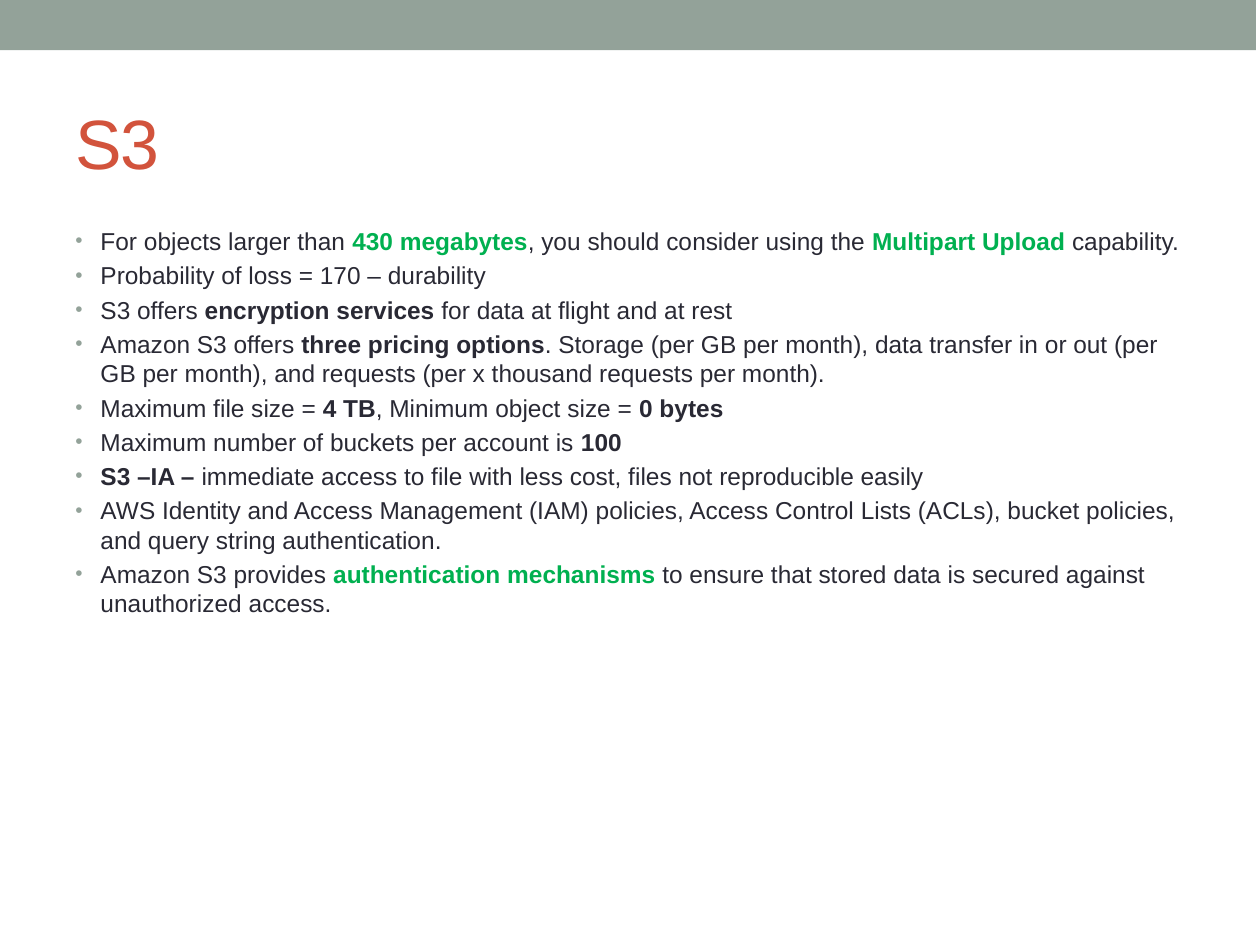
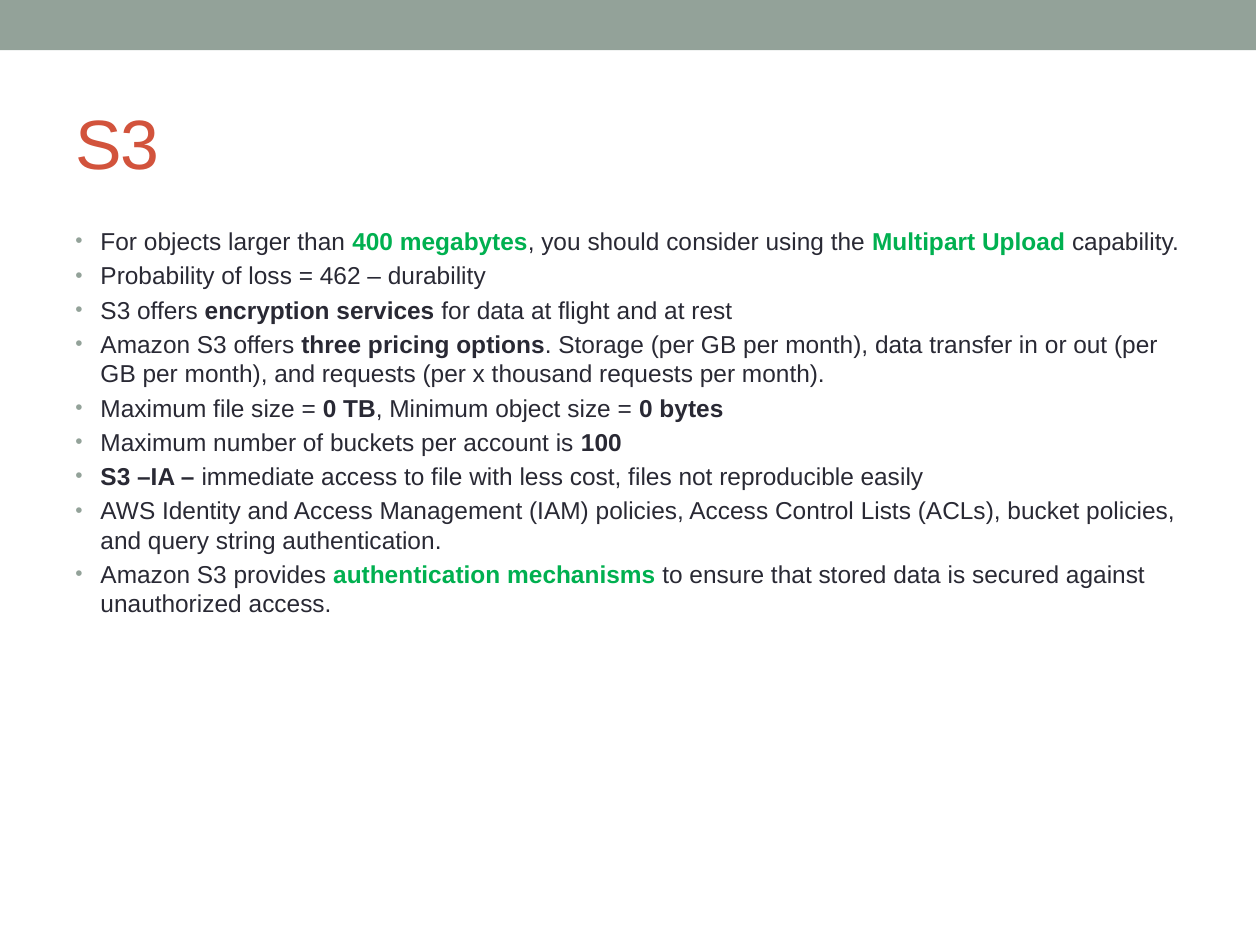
430: 430 -> 400 (373, 242)
170: 170 -> 462 (340, 277)
4: 4 -> 0 (330, 409)
